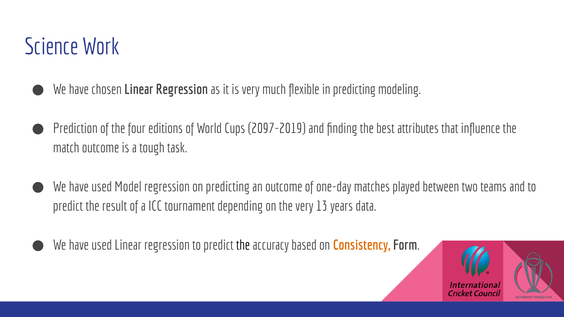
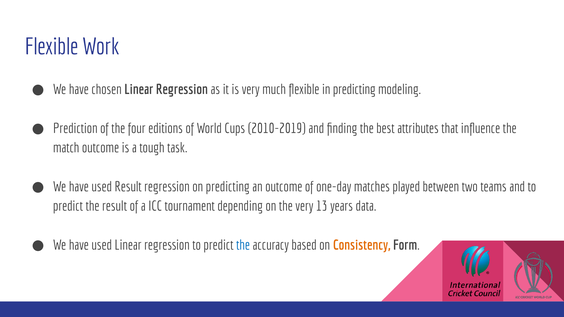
Science: Science -> Flexible (52, 47)
2097-2019: 2097-2019 -> 2010-2019 (277, 129)
used Model: Model -> Result (128, 187)
the colour: black -> blue (243, 245)
